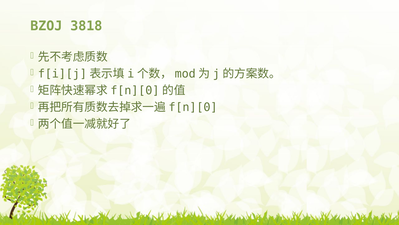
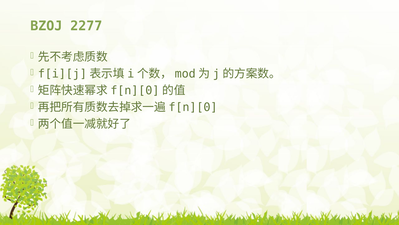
3818: 3818 -> 2277 (86, 26)
